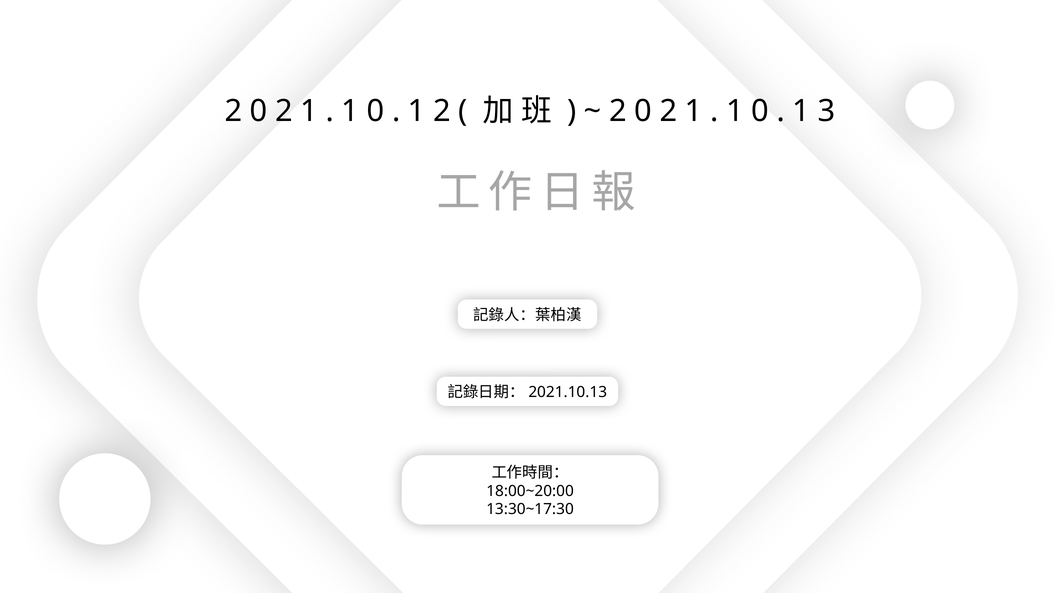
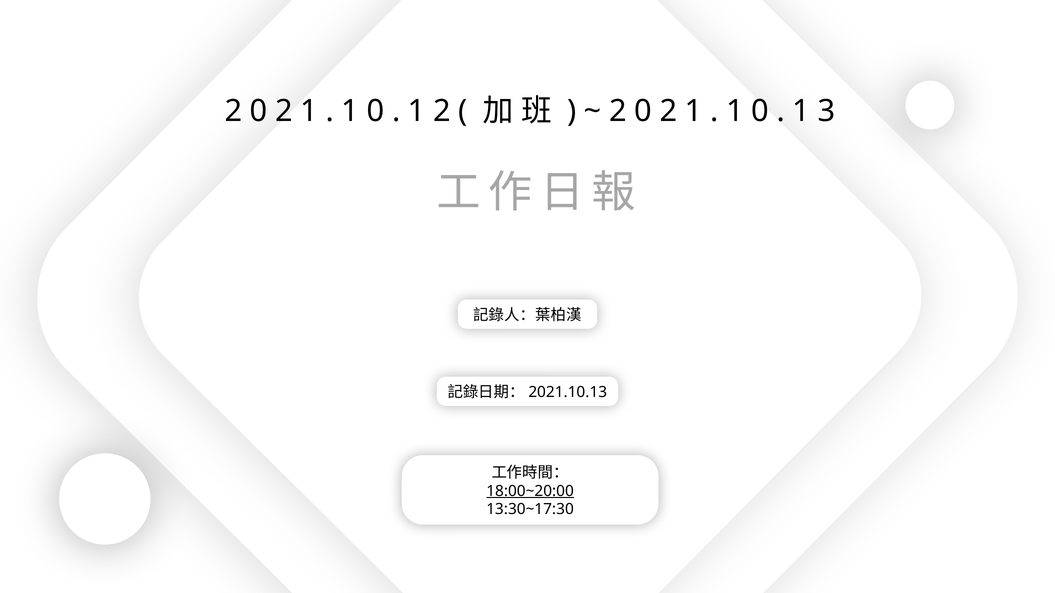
18:00~20:00 underline: none -> present (530, 491)
